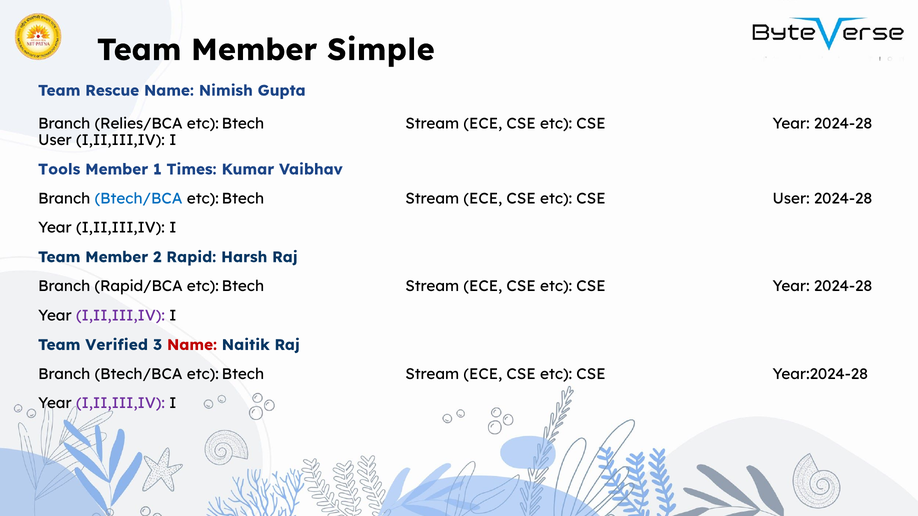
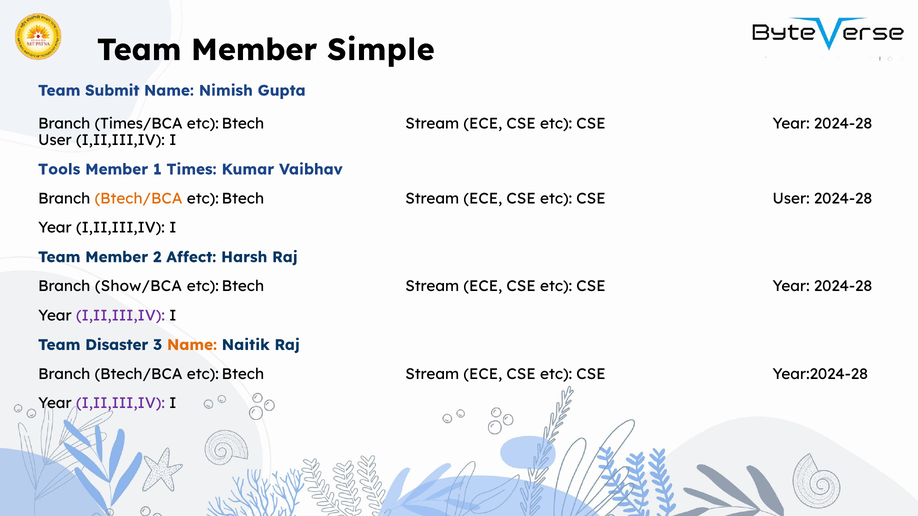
Rescue: Rescue -> Submit (112, 91)
Relies/BCA: Relies/BCA -> Times/BCA (139, 124)
Btech/BCA colour: blue -> orange (139, 199)
Rapid: Rapid -> Affect (191, 257)
Rapid/BCA: Rapid/BCA -> Show/BCA (138, 287)
Verified: Verified -> Disaster (117, 345)
Name colour: red -> orange (192, 345)
